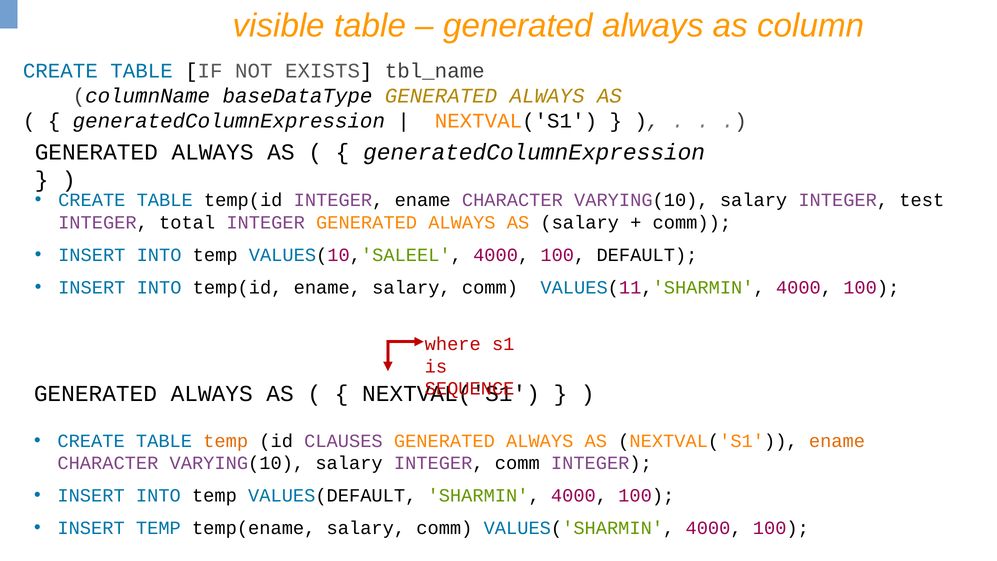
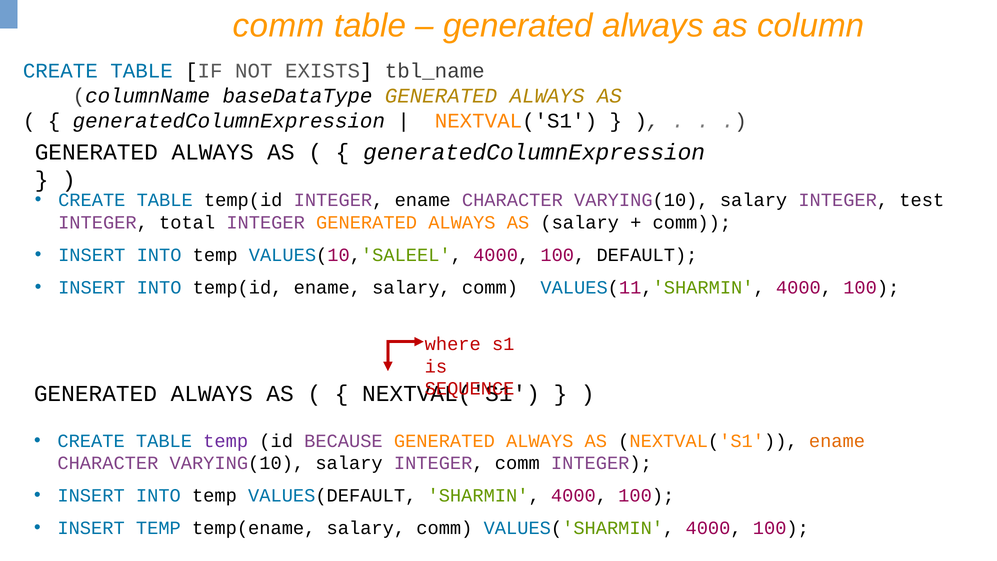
visible: visible -> comm (279, 26)
temp colour: orange -> purple (226, 441)
CLAUSES: CLAUSES -> BECAUSE (343, 441)
